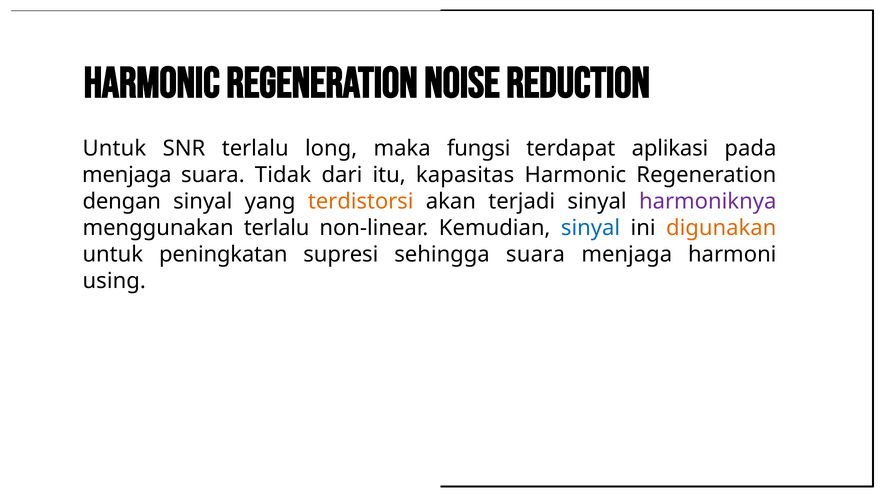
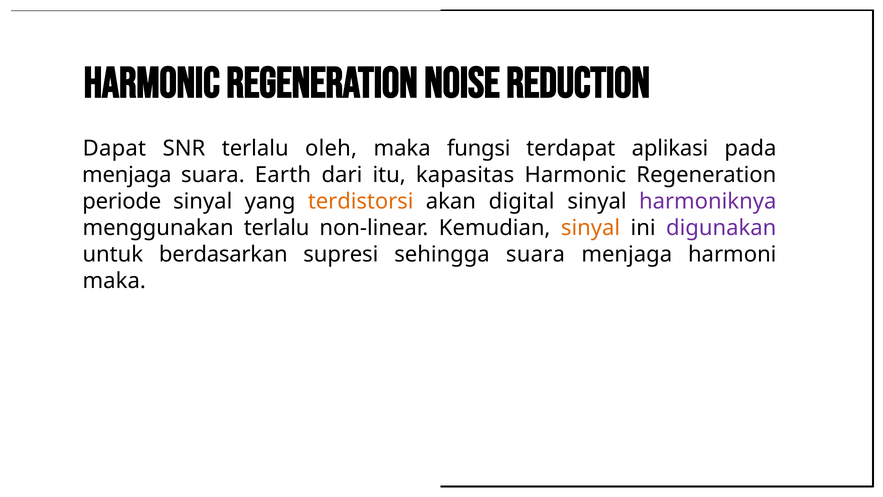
Untuk: Untuk -> Dapat (114, 148)
long: long -> oleh (331, 148)
Tidak: Tidak -> Earth (283, 175)
dengan: dengan -> periode (122, 201)
terjadi: terjadi -> digital (522, 201)
sinyal colour: blue -> orange (591, 228)
digunakan colour: orange -> purple (721, 228)
peningkatan: peningkatan -> berdasarkan (223, 254)
using: using -> maka (114, 281)
